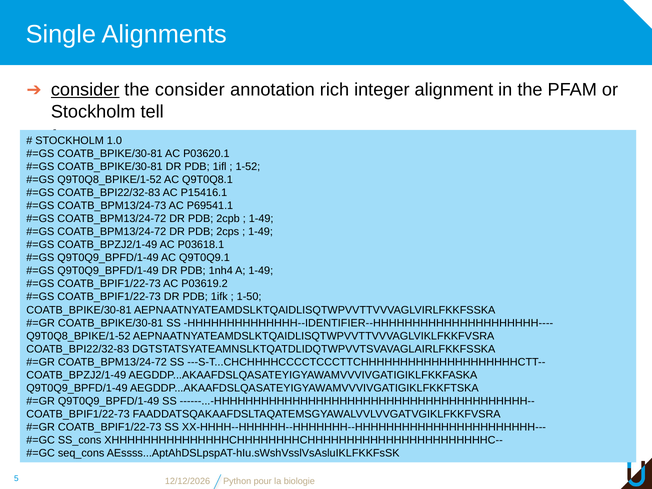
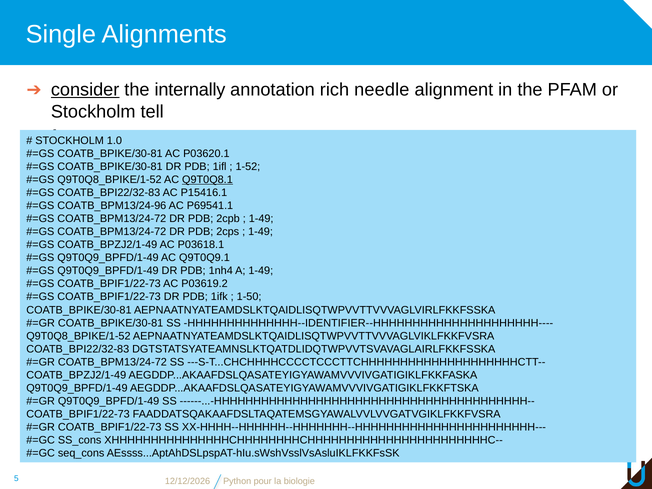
the consider: consider -> internally (190, 90)
integer: integer -> needle (382, 90)
Q9T0Q8.1 underline: none -> present (207, 180)
COATB_BPM13/24-73: COATB_BPM13/24-73 -> COATB_BPM13/24-96 (112, 206)
